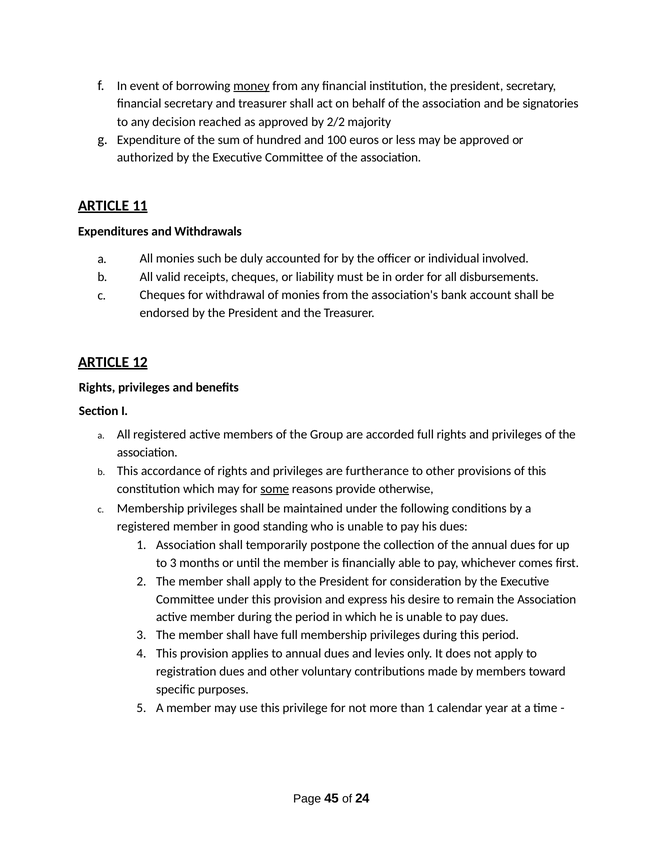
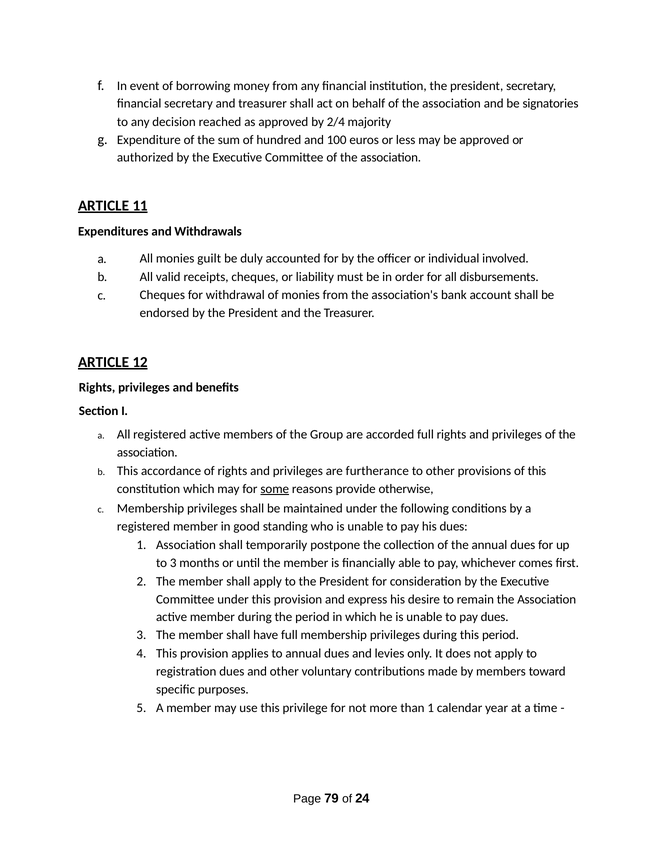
money underline: present -> none (251, 86)
2/2: 2/2 -> 2/4 (336, 122)
such: such -> guilt (209, 259)
45: 45 -> 79 (331, 798)
